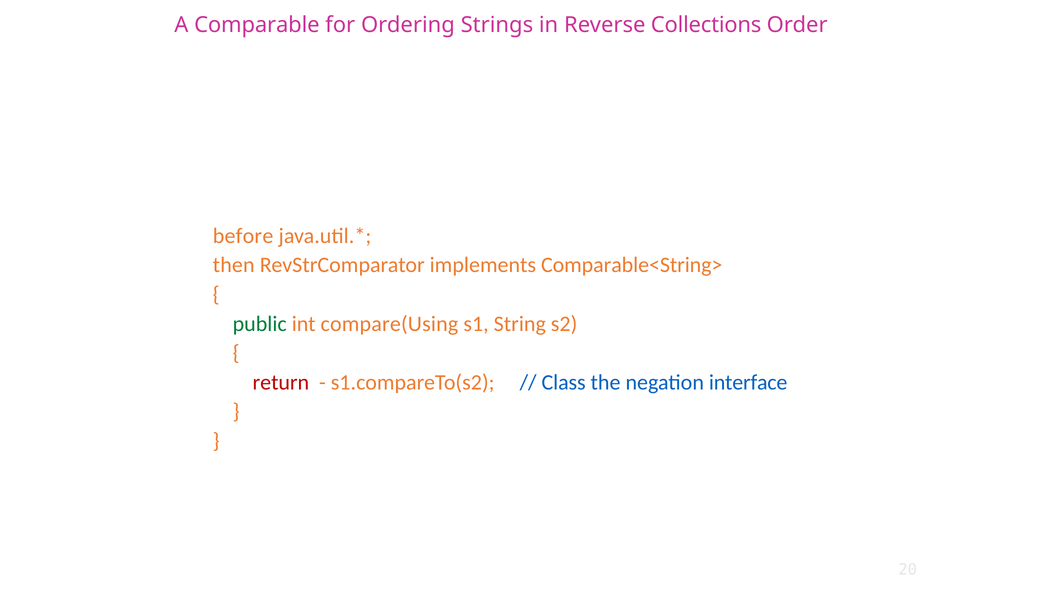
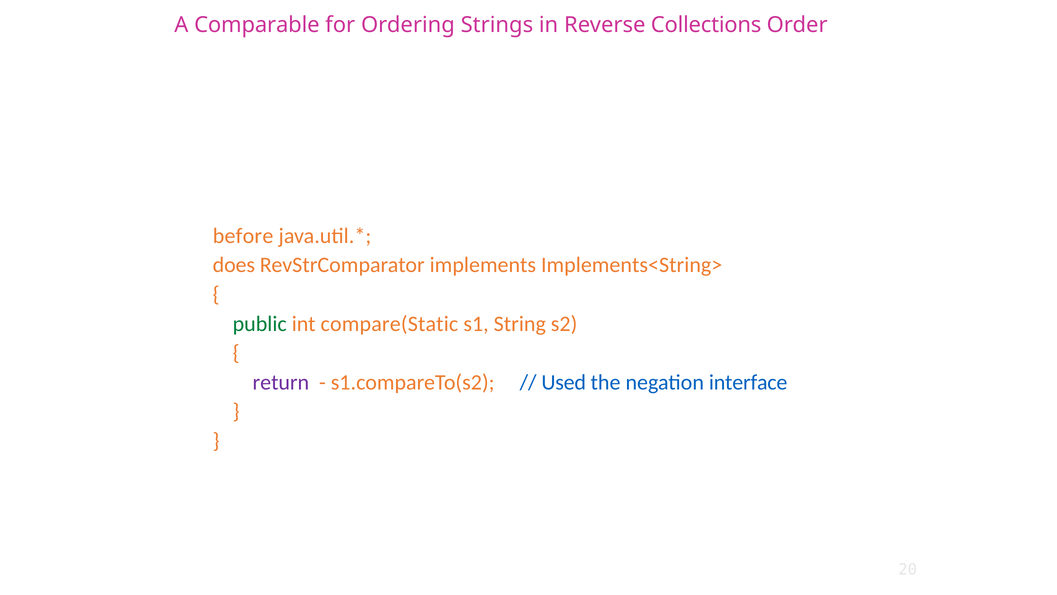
then: then -> does (234, 265)
Comparable<String>: Comparable<String> -> Implements<String> (632, 265)
compare(Using: compare(Using -> compare(Static (389, 323)
return colour: red -> purple (281, 382)
Class: Class -> Used (564, 382)
